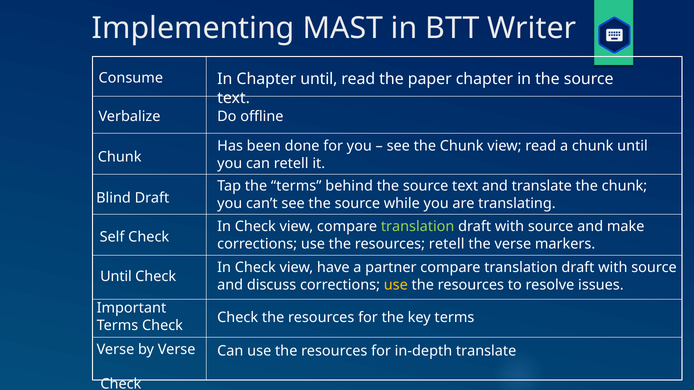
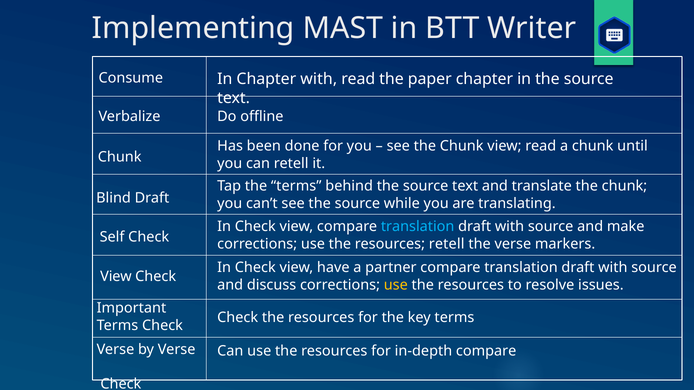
Chapter until: until -> with (319, 79)
translation colour: light green -> light blue (418, 227)
Until: Until -> View (116, 277)
in-depth translate: translate -> compare (486, 351)
